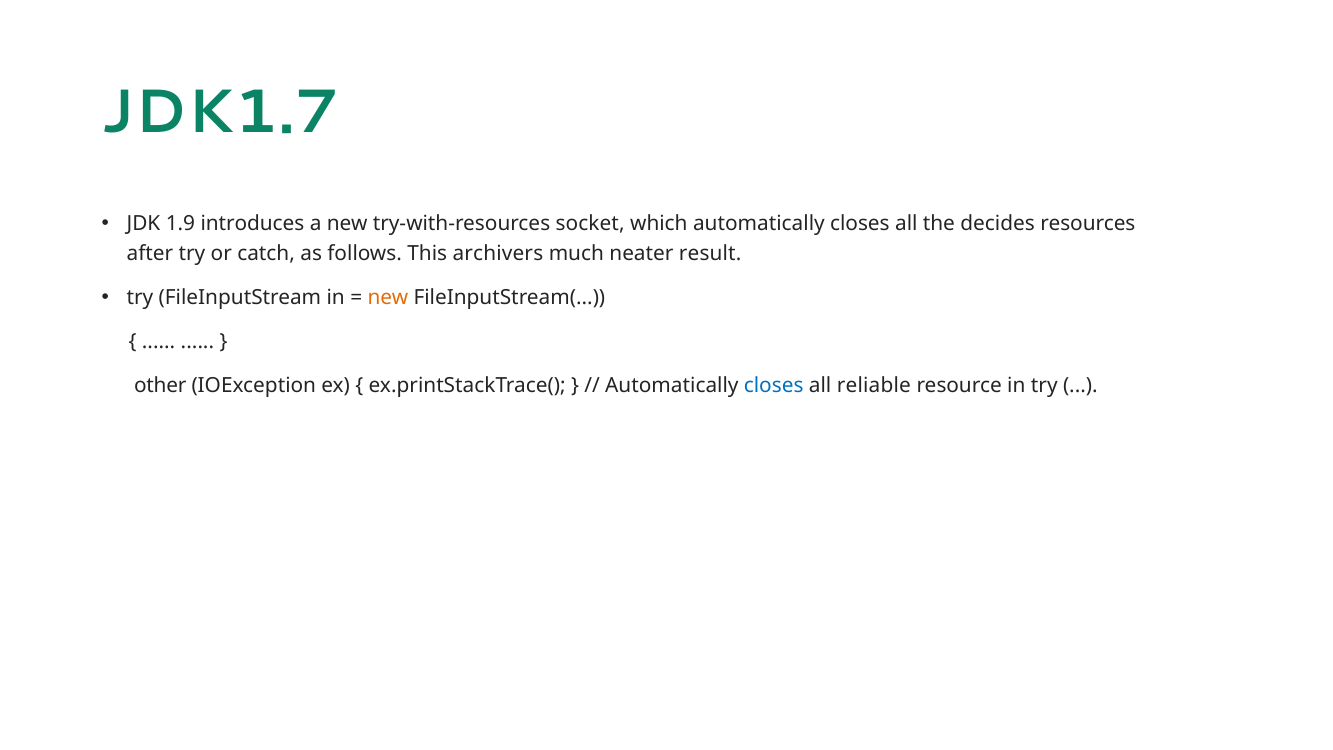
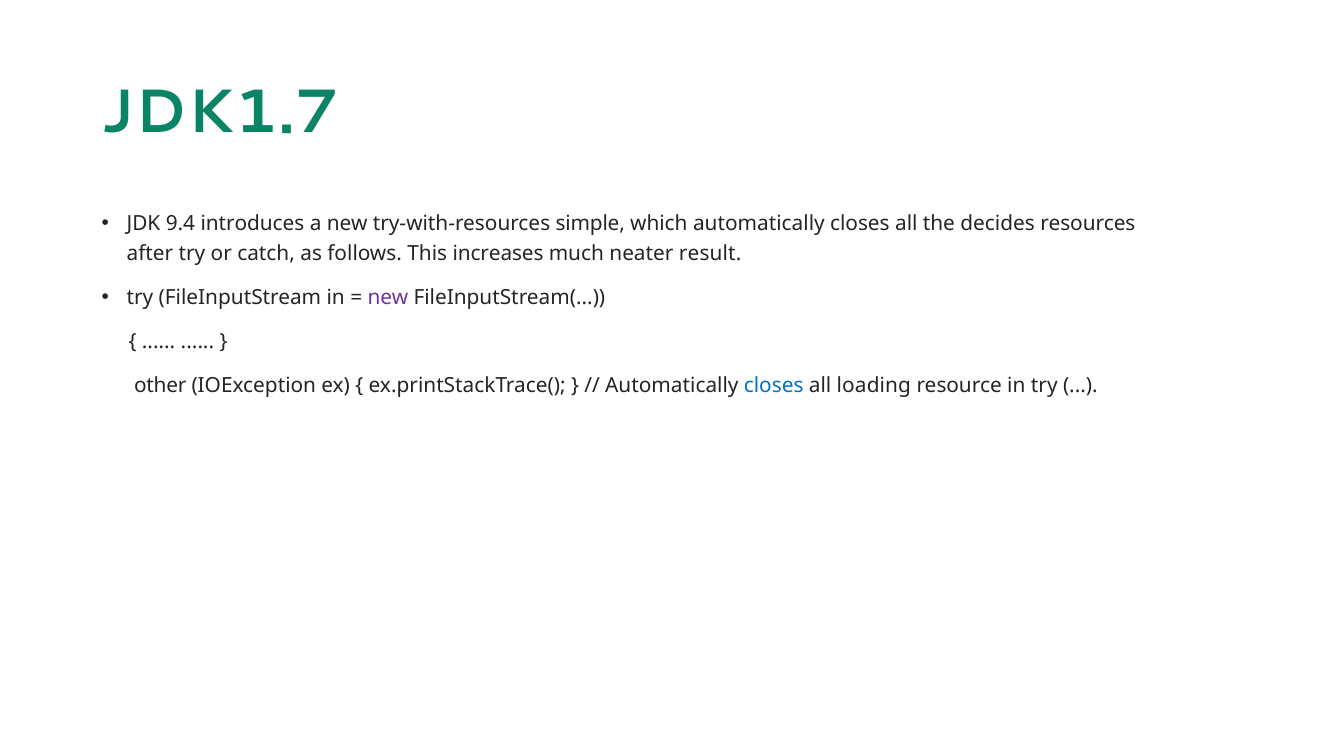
1.9: 1.9 -> 9.4 (180, 224)
socket: socket -> simple (590, 224)
archivers: archivers -> increases (498, 254)
new colour: orange -> purple (388, 297)
reliable: reliable -> loading (874, 385)
